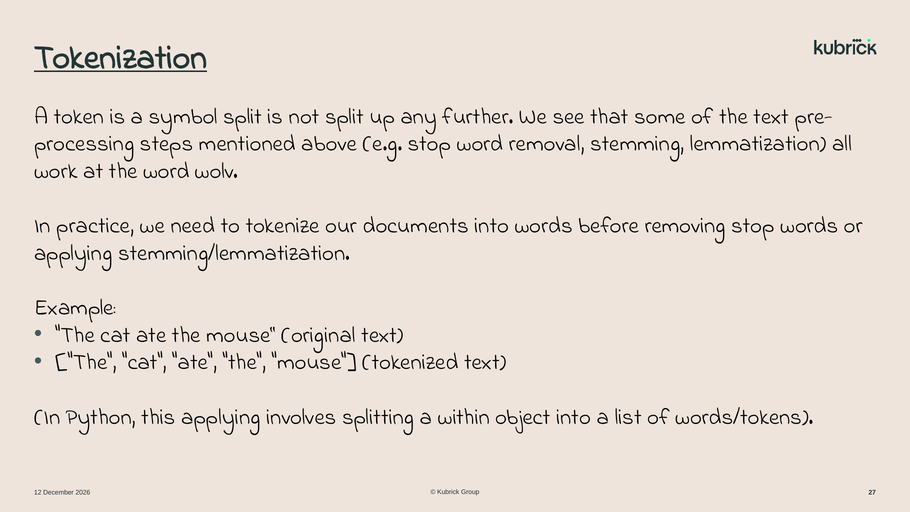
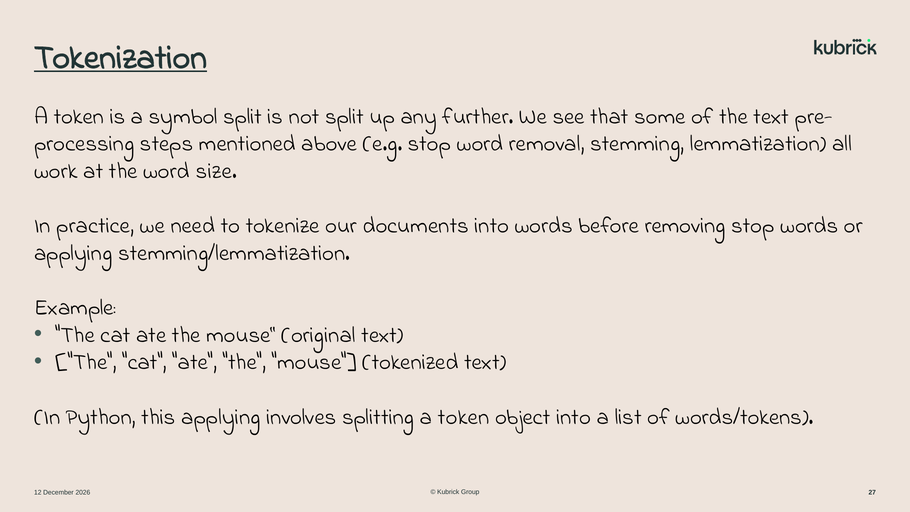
wolv: wolv -> size (216, 171)
splitting a within: within -> token (464, 416)
